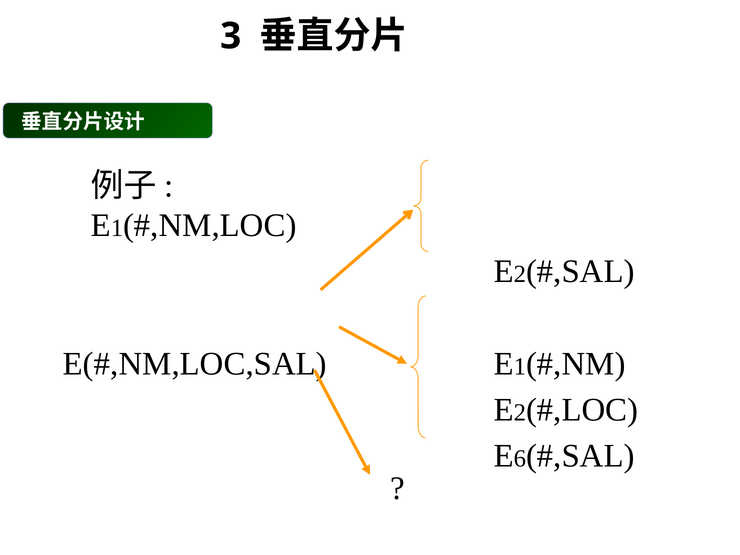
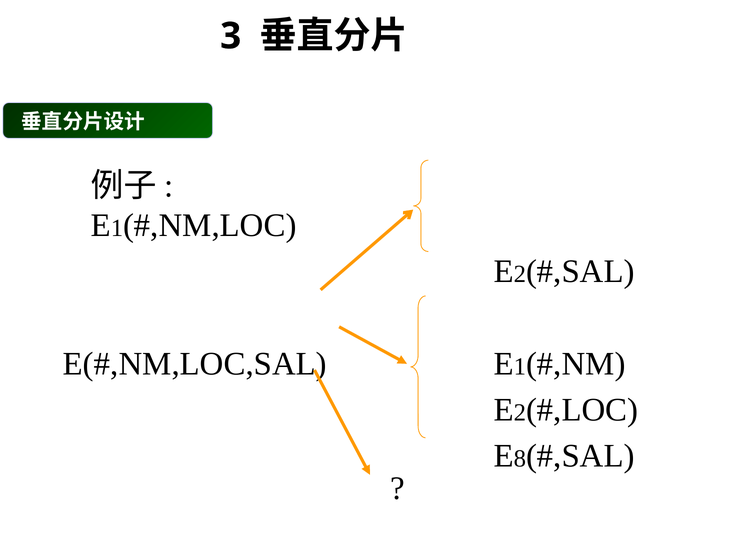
6: 6 -> 8 (520, 459)
